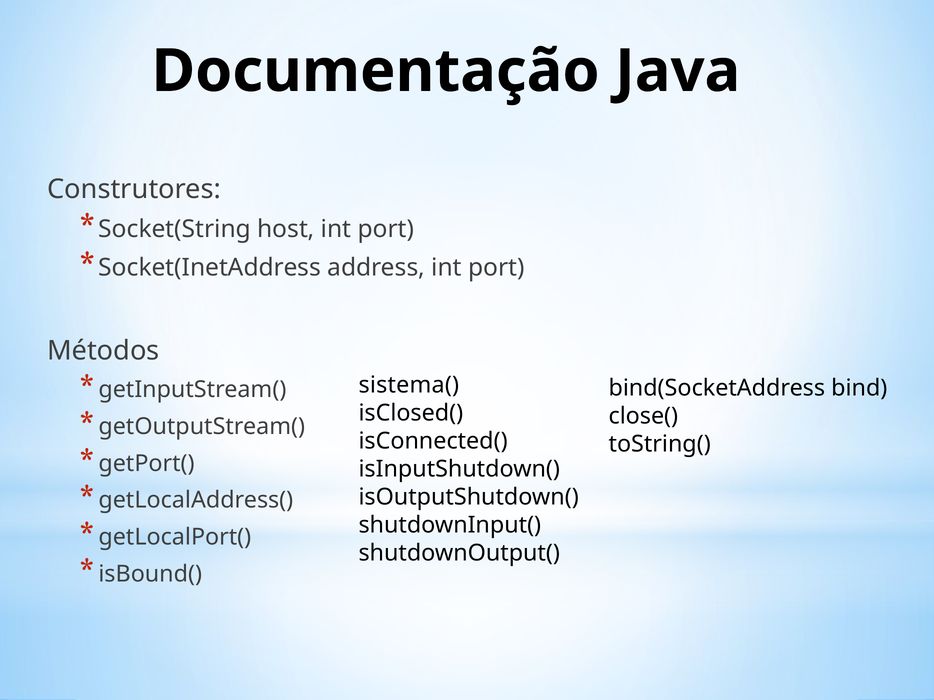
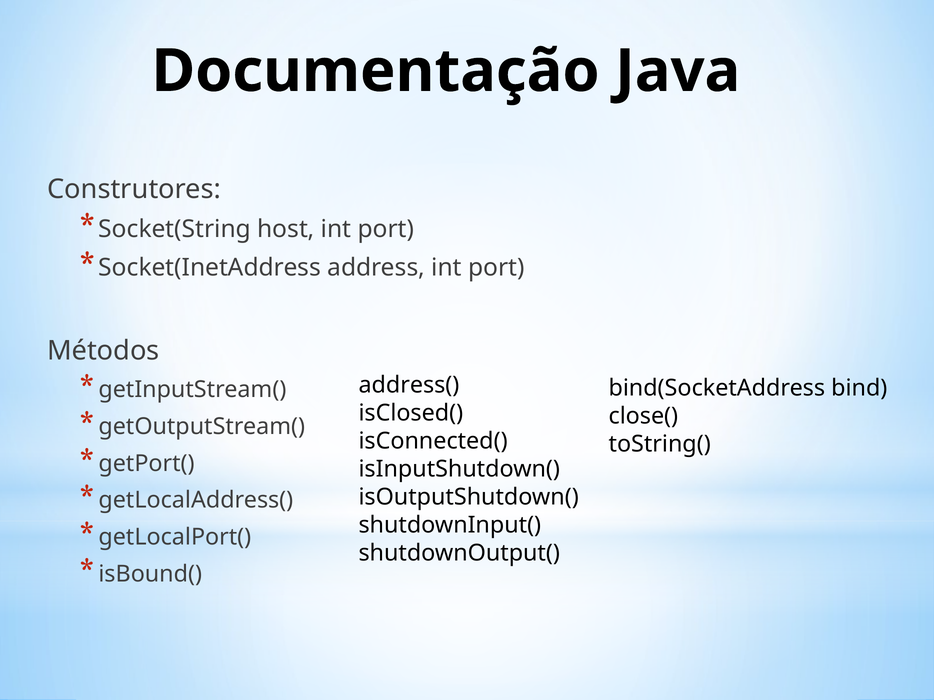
sistema(: sistema( -> address( (409, 385)
